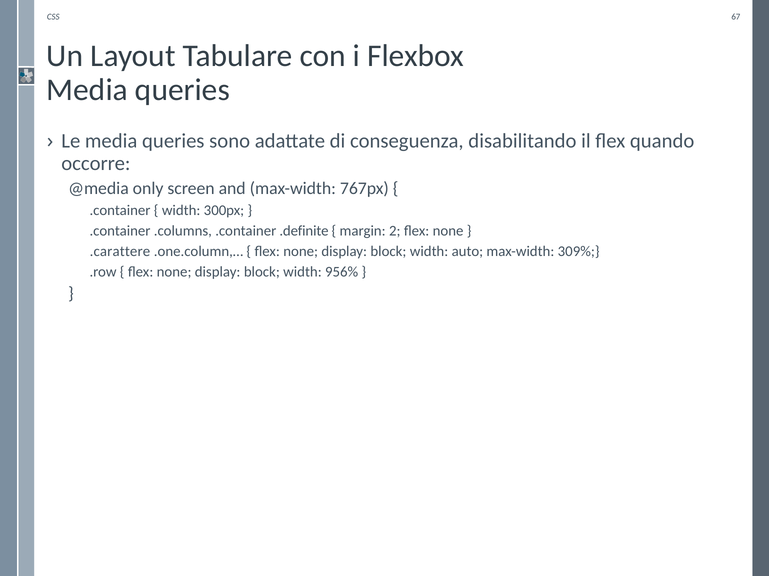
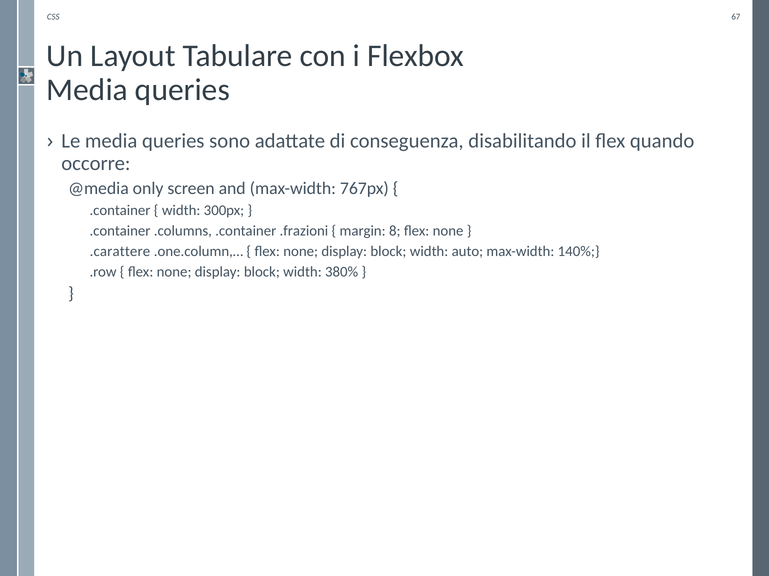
.definite: .definite -> .frazioni (304, 231)
2: 2 -> 8 (395, 231)
309%: 309% -> 140% (579, 252)
956%: 956% -> 380% (342, 272)
